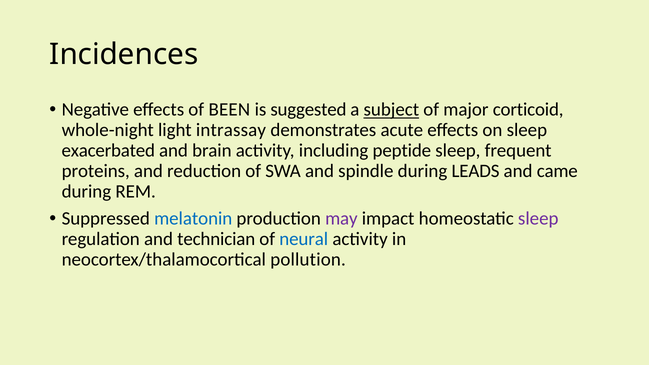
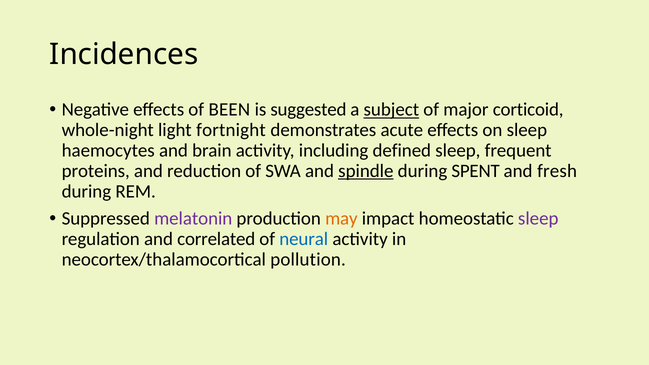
intrassay: intrassay -> fortnight (231, 130)
exacerbated: exacerbated -> haemocytes (108, 151)
peptide: peptide -> defined (402, 151)
spindle underline: none -> present (366, 171)
LEADS: LEADS -> SPENT (476, 171)
came: came -> fresh (557, 171)
melatonin colour: blue -> purple (193, 219)
may colour: purple -> orange (341, 219)
technician: technician -> correlated (216, 239)
